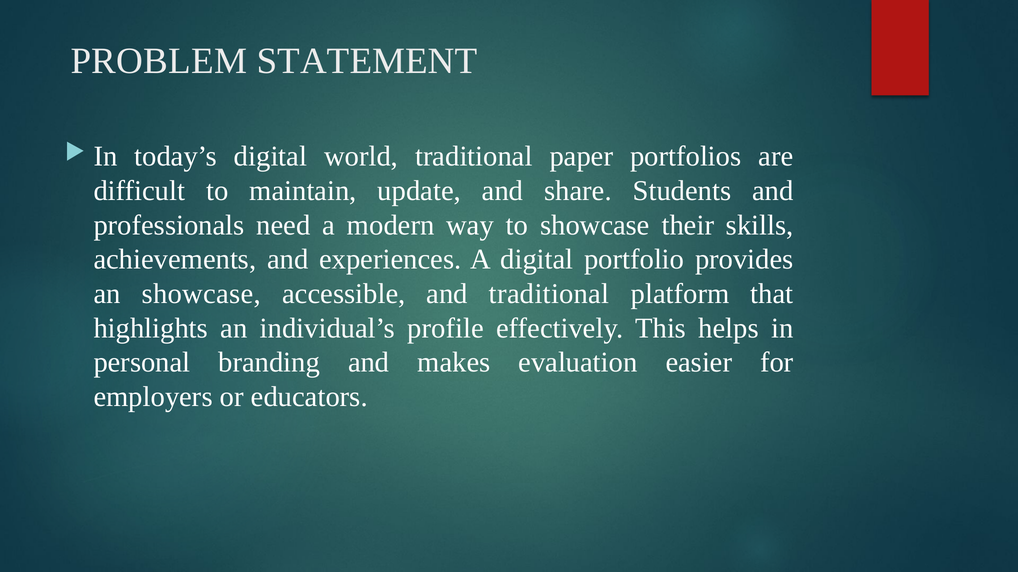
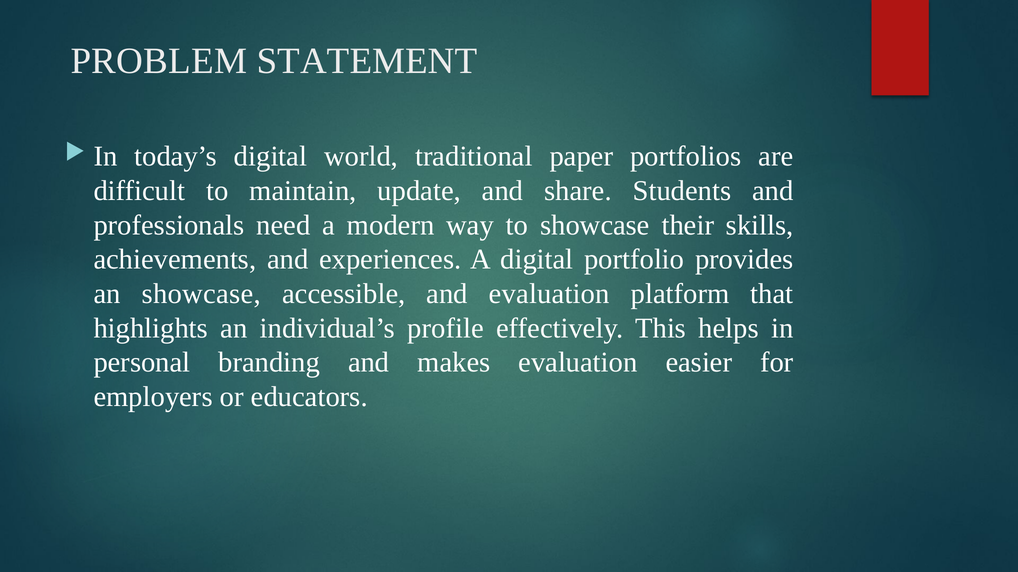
and traditional: traditional -> evaluation (549, 294)
